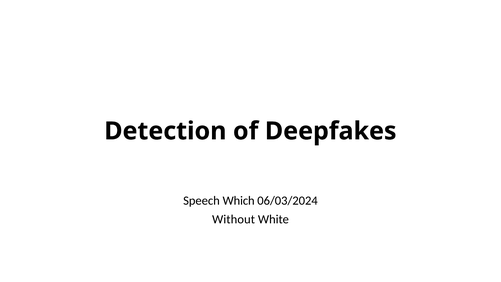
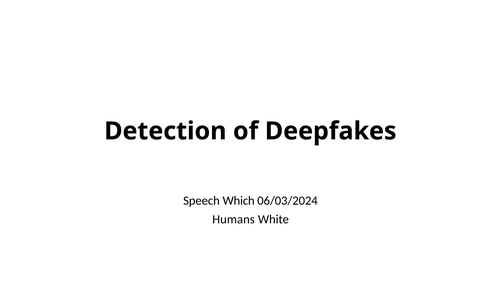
Without: Without -> Humans (234, 219)
